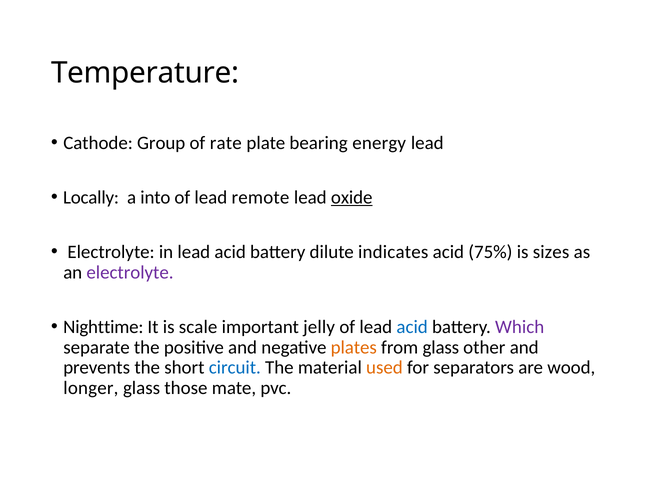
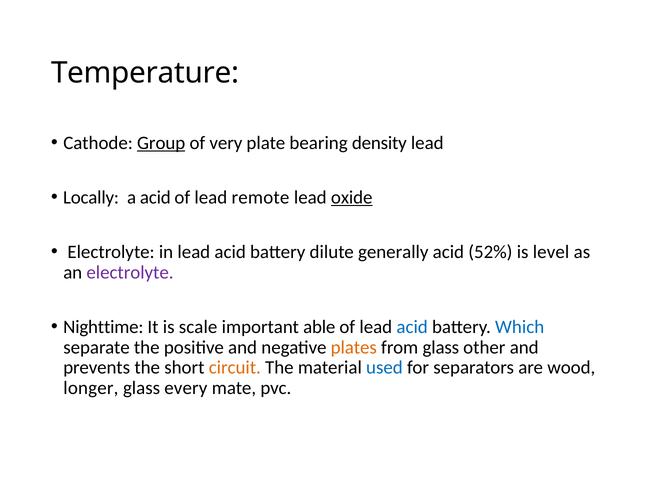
Group underline: none -> present (161, 143)
rate: rate -> very (226, 143)
energy: energy -> density (379, 143)
a into: into -> acid (155, 197)
indicates: indicates -> generally (393, 252)
75%: 75% -> 52% (490, 252)
sizes: sizes -> level (551, 252)
jelly: jelly -> able (319, 327)
Which colour: purple -> blue (520, 327)
circuit colour: blue -> orange (235, 368)
used colour: orange -> blue (384, 368)
those: those -> every (186, 388)
